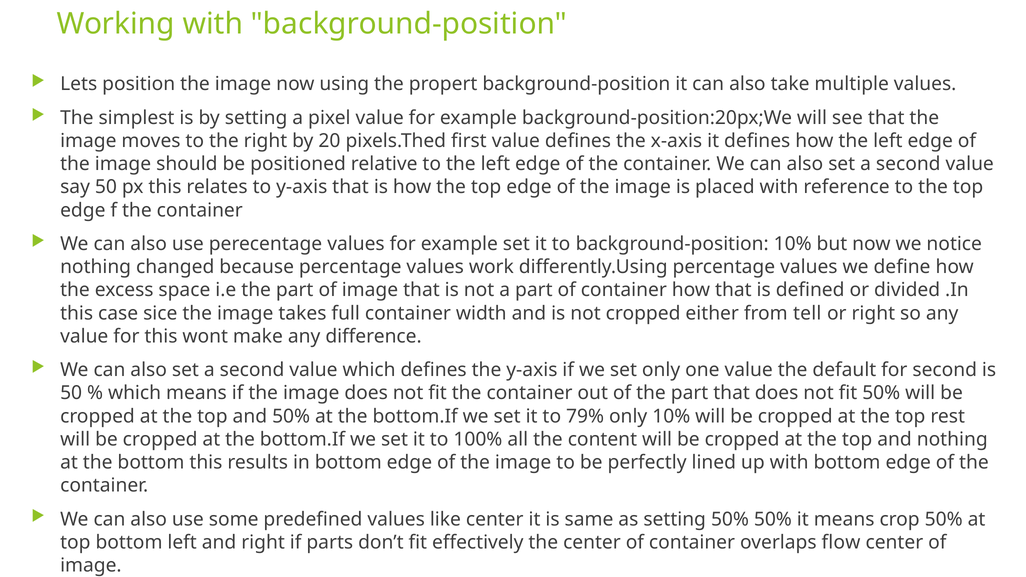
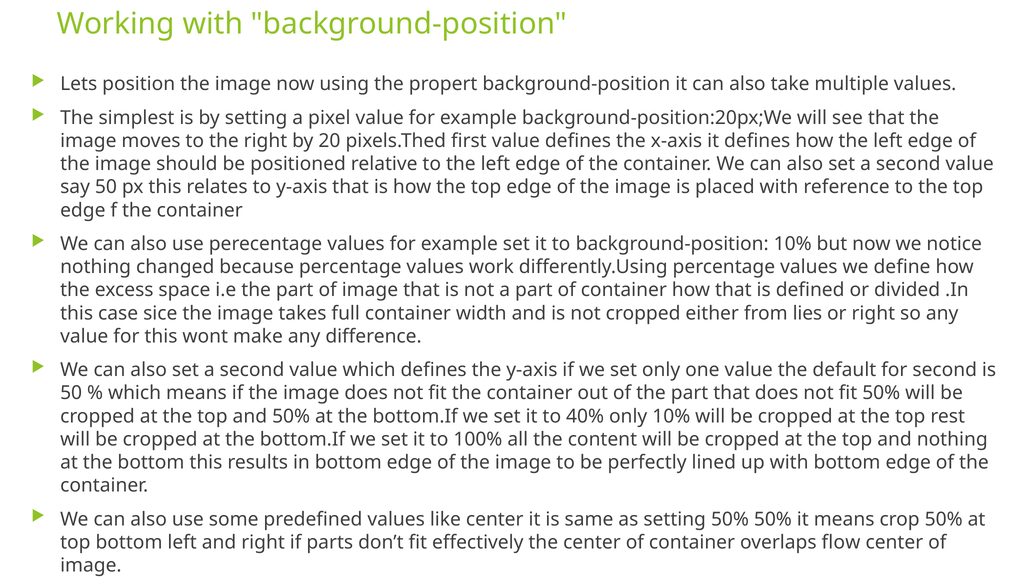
tell: tell -> lies (807, 313)
79%: 79% -> 40% (585, 416)
